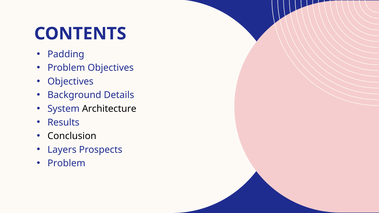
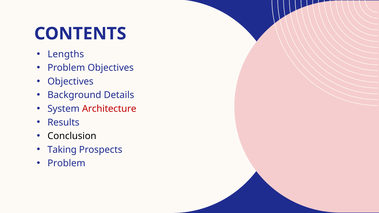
Padding: Padding -> Lengths (66, 54)
Architecture colour: black -> red (109, 109)
Layers: Layers -> Taking (62, 150)
